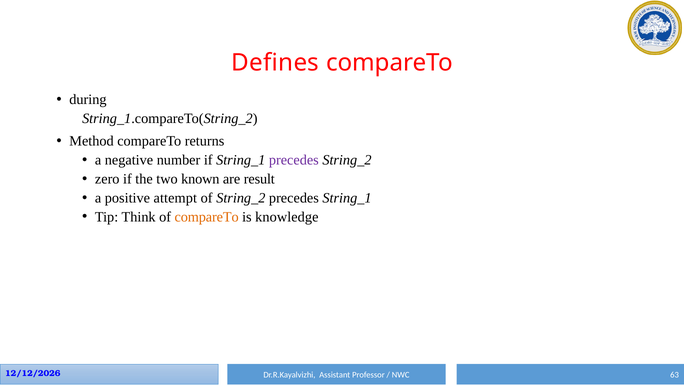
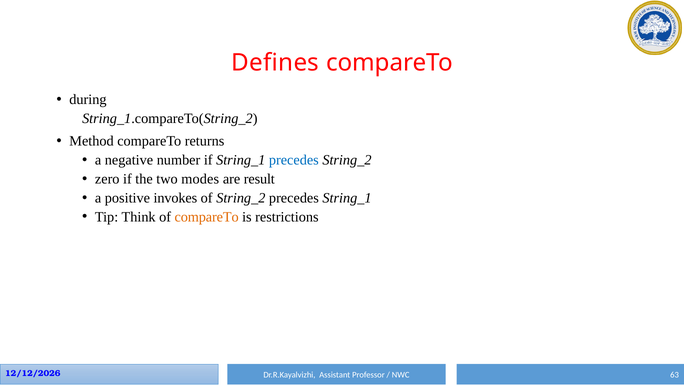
precedes colour: purple -> blue (294, 160)
known: known -> modes (200, 179)
attempt: attempt -> invokes (175, 198)
knowledge: knowledge -> restrictions (287, 217)
